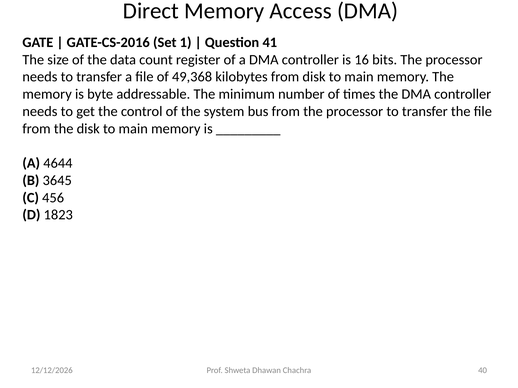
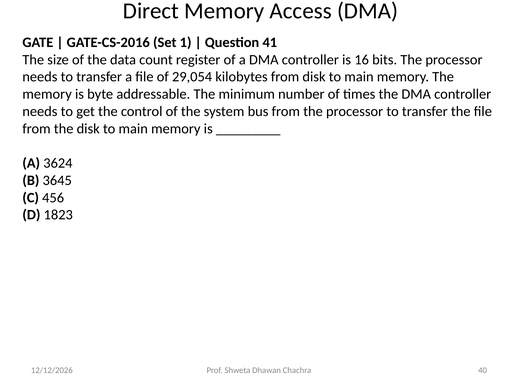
49,368: 49,368 -> 29,054 (192, 77)
4644: 4644 -> 3624 (58, 163)
